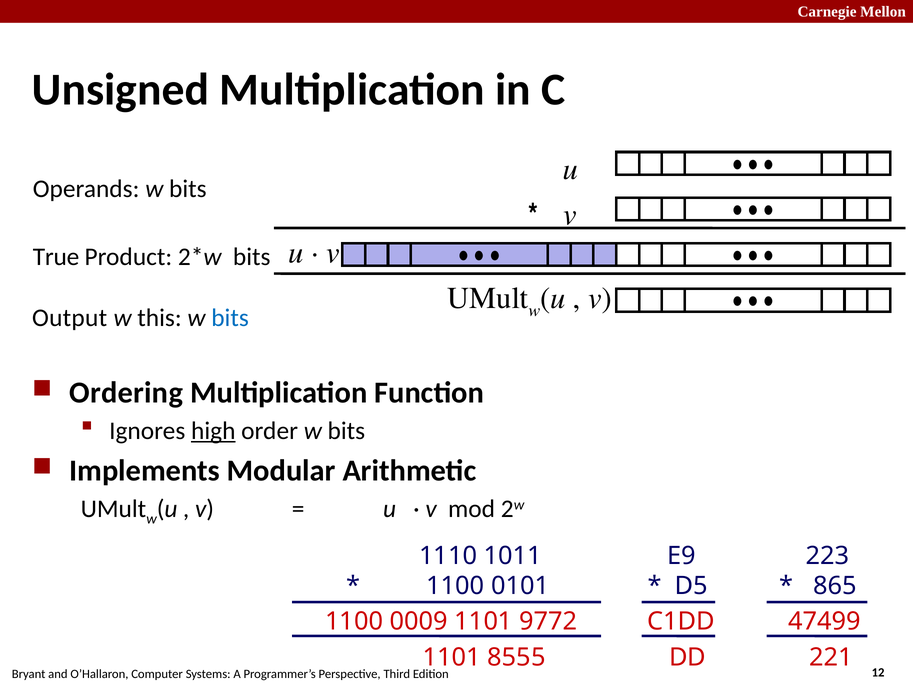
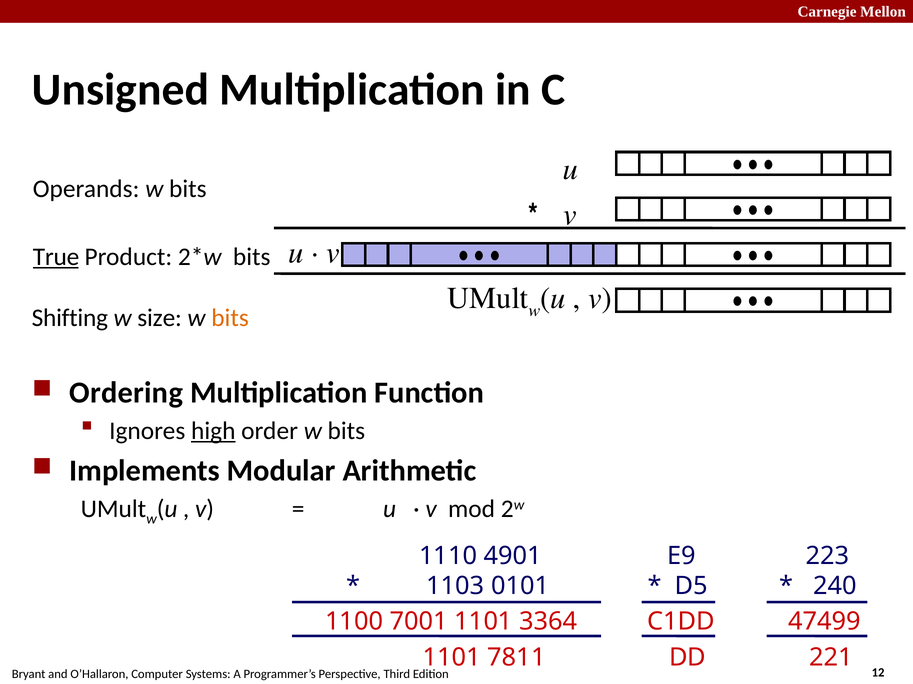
True underline: none -> present (56, 257)
Output: Output -> Shifting (70, 318)
this: this -> size (160, 318)
bits colour: blue -> orange (230, 318)
1011: 1011 -> 4901 (513, 556)
1100: 1100 -> 1103 (455, 587)
865: 865 -> 240 (835, 587)
0009: 0009 -> 7001 (419, 622)
9772: 9772 -> 3364 (548, 622)
8555: 8555 -> 7811 (516, 658)
